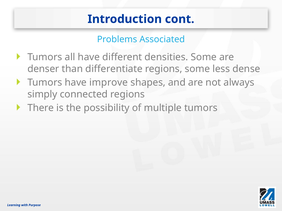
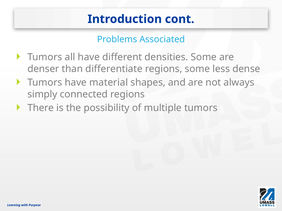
improve: improve -> material (109, 83)
